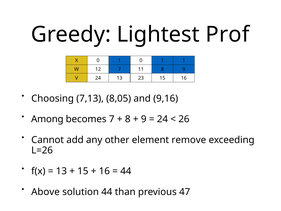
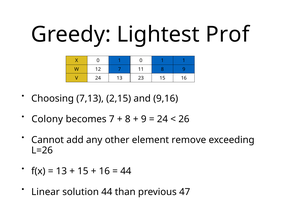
8,05: 8,05 -> 2,15 (119, 98)
Among: Among -> Colony (47, 119)
Above: Above -> Linear (46, 192)
